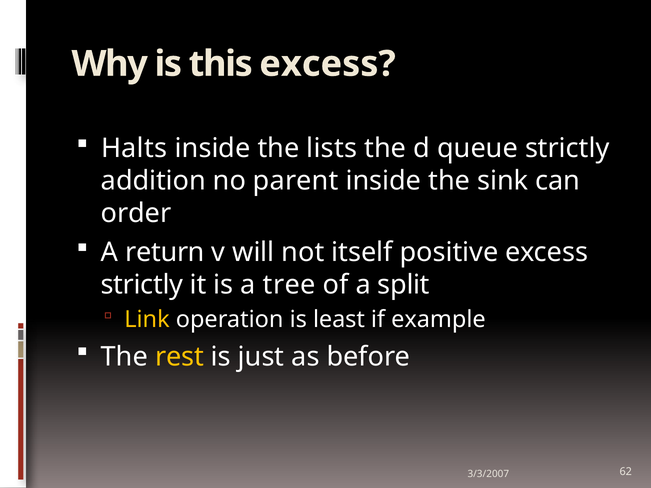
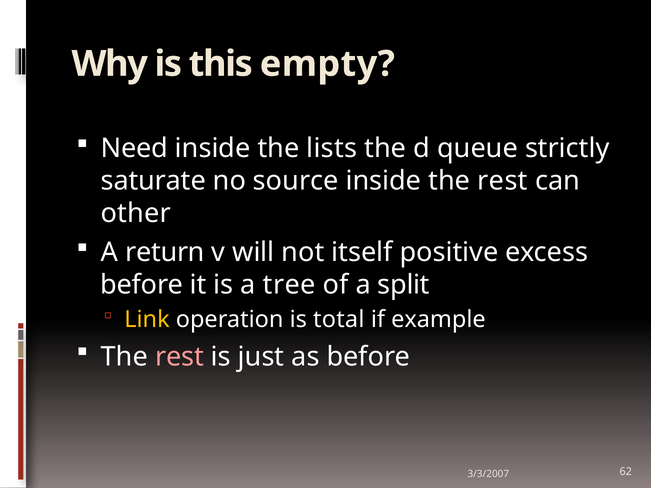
this excess: excess -> empty (327, 64)
Halts: Halts -> Need (134, 148)
addition: addition -> saturate (153, 181)
parent: parent -> source (296, 181)
inside the sink: sink -> rest (503, 181)
order: order -> other (136, 214)
strictly: strictly -> before (142, 285)
least: least -> total (339, 320)
rest colour: yellow -> pink (179, 357)
